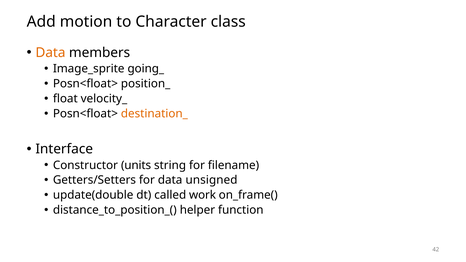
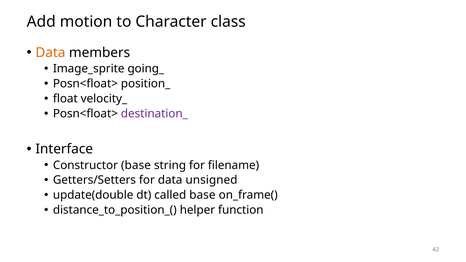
destination_ colour: orange -> purple (154, 114)
Constructor units: units -> base (136, 165)
called work: work -> base (202, 195)
